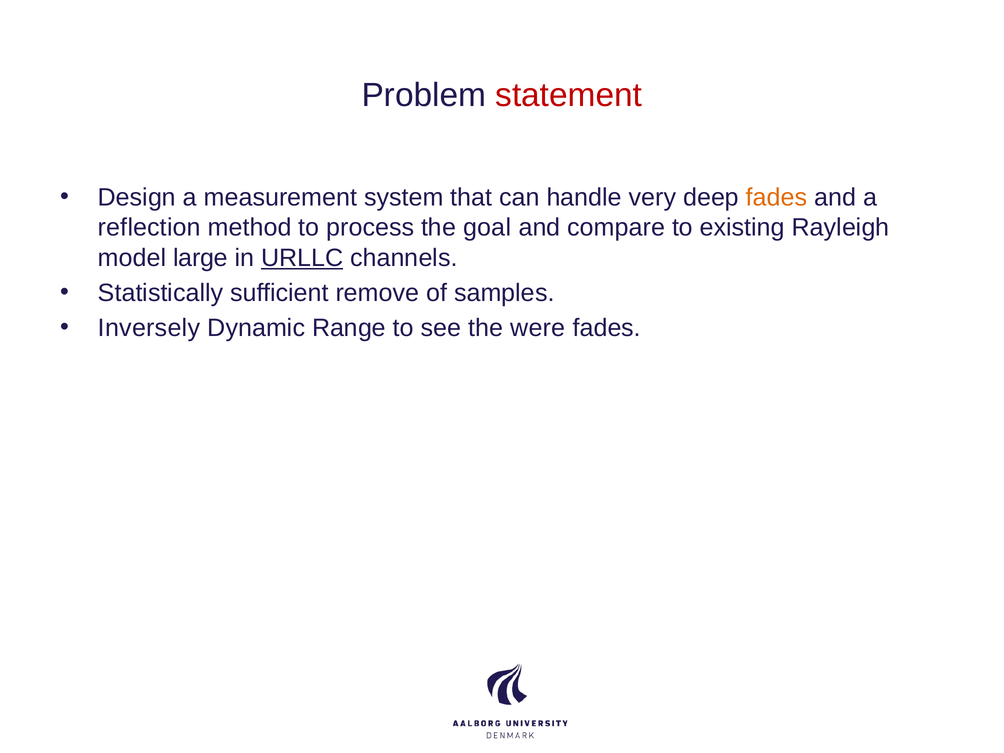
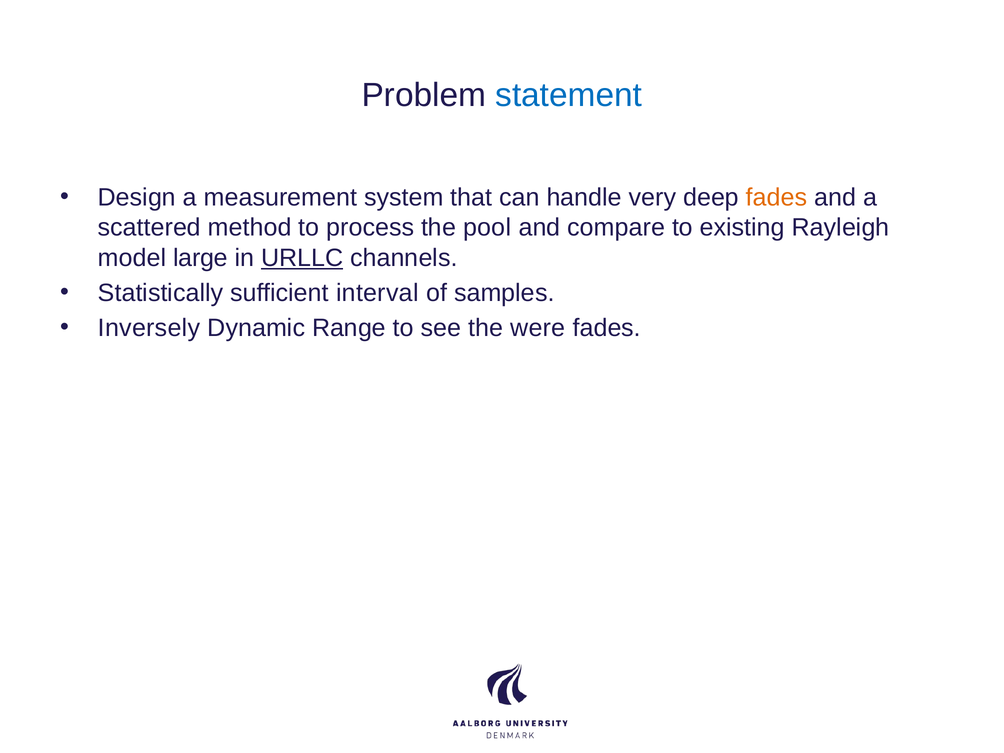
statement colour: red -> blue (569, 95)
reflection: reflection -> scattered (149, 228)
goal: goal -> pool (487, 228)
remove: remove -> interval (377, 293)
